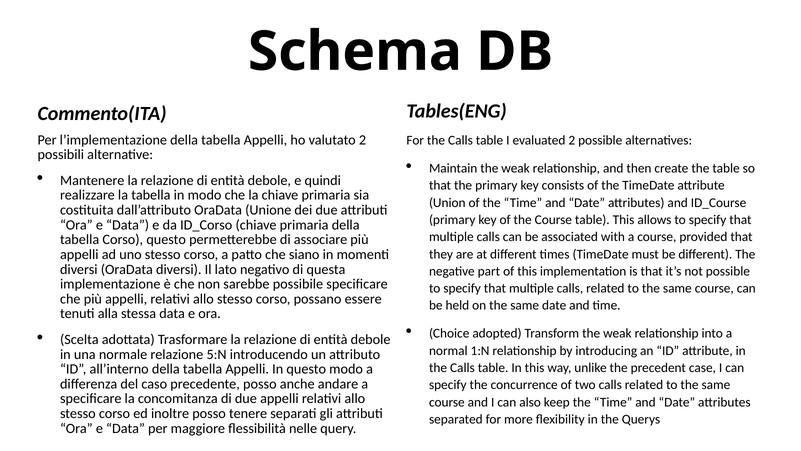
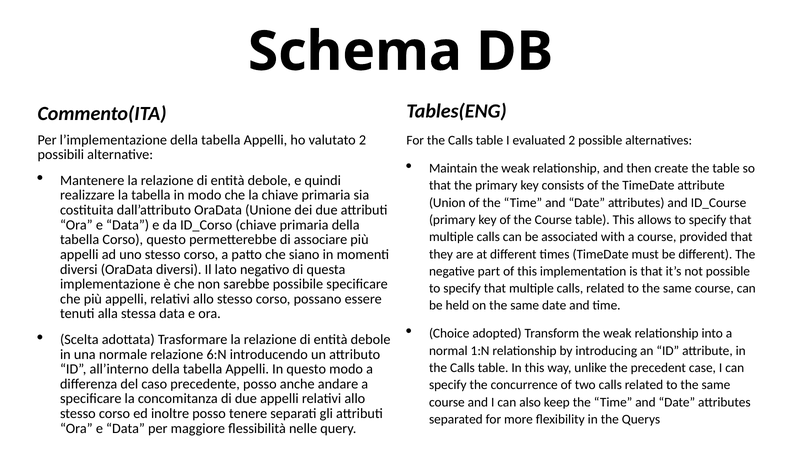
5:N: 5:N -> 6:N (217, 354)
